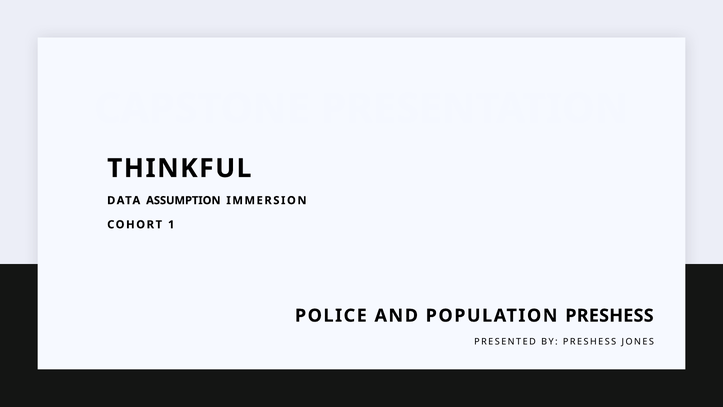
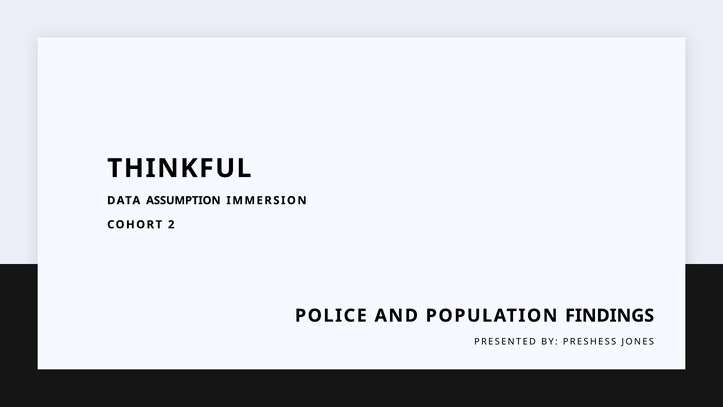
1: 1 -> 2 (171, 224)
POPULATION PRESHESS: PRESHESS -> FINDINGS (610, 315)
